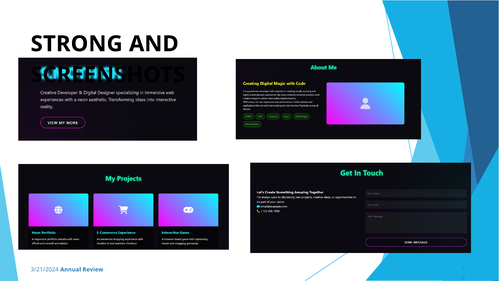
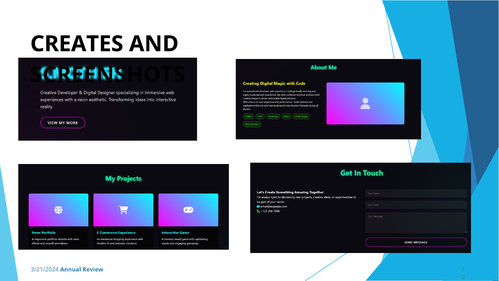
STRONG: STRONG -> CREATES (77, 44)
